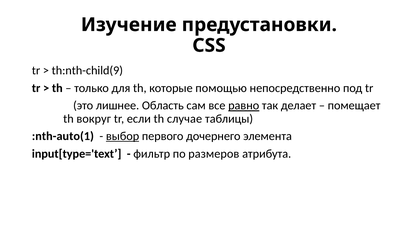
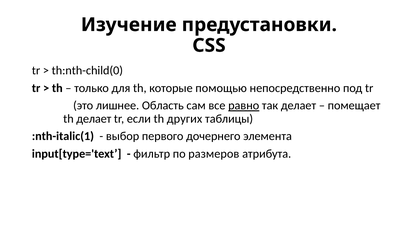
th:nth-child(9: th:nth-child(9 -> th:nth-child(0 (87, 71)
th вокруг: вокруг -> делает (94, 119)
случае: случае -> других (185, 119)
:nth-auto(1: :nth-auto(1 -> :nth-italic(1 (63, 136)
выбор underline: present -> none (123, 136)
